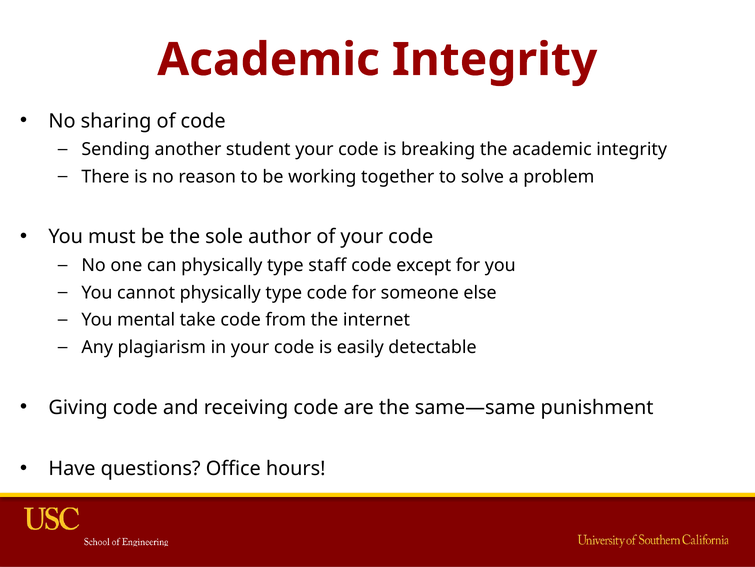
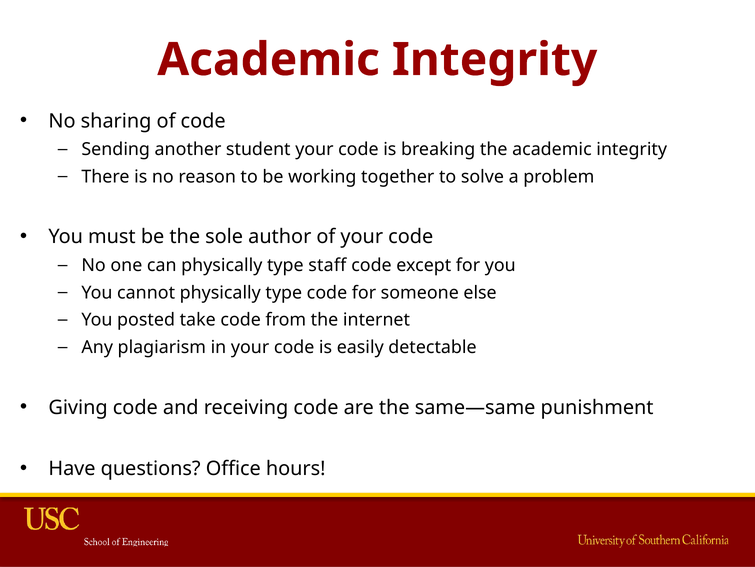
mental: mental -> posted (146, 320)
